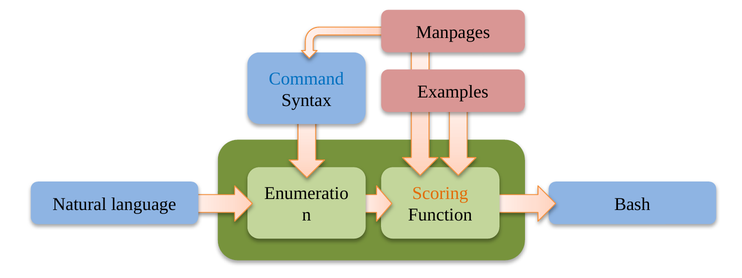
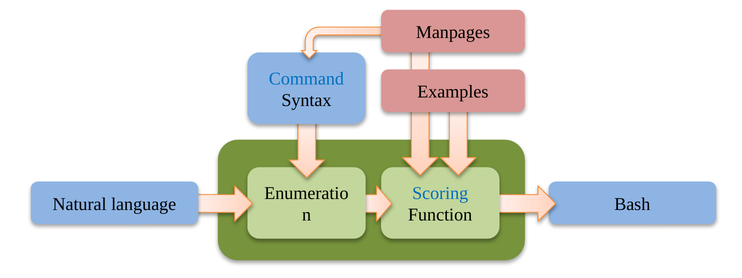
Scoring colour: orange -> blue (440, 194)
